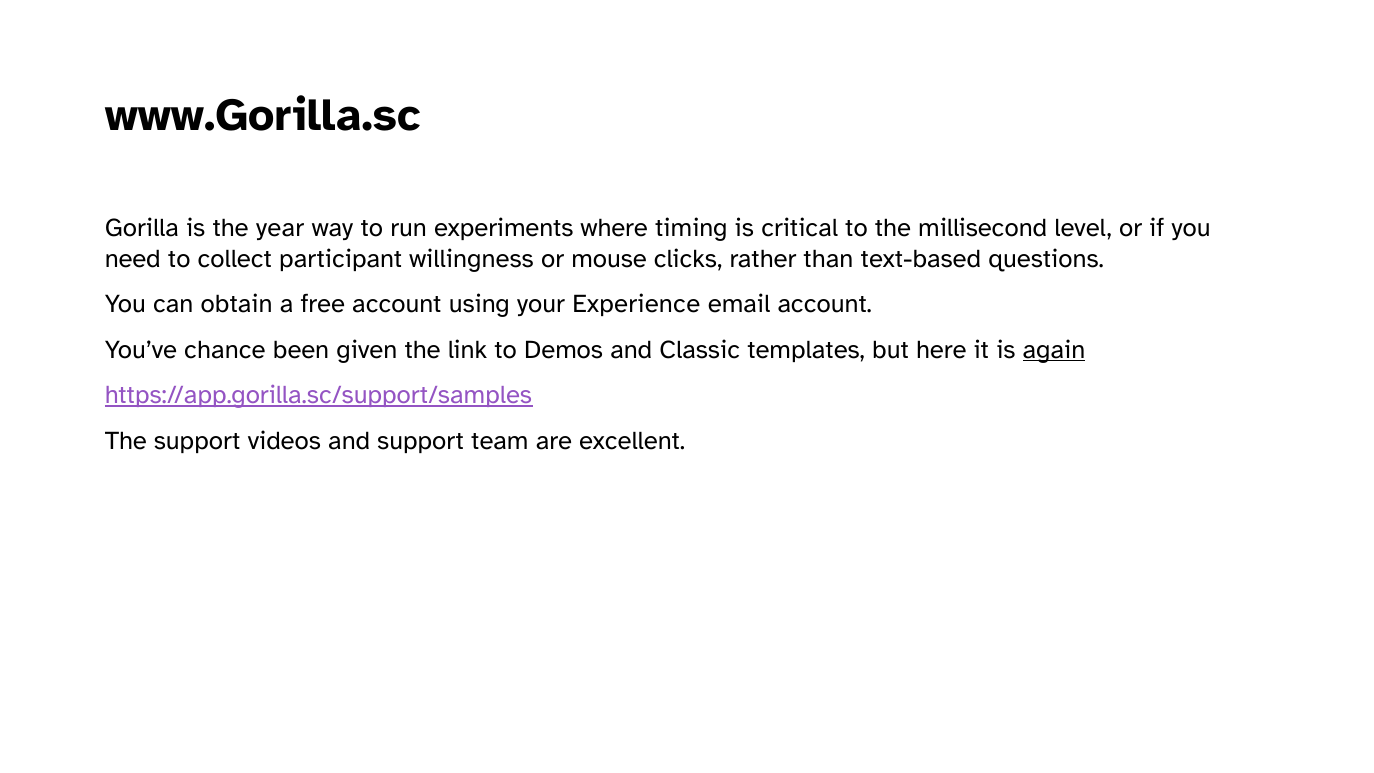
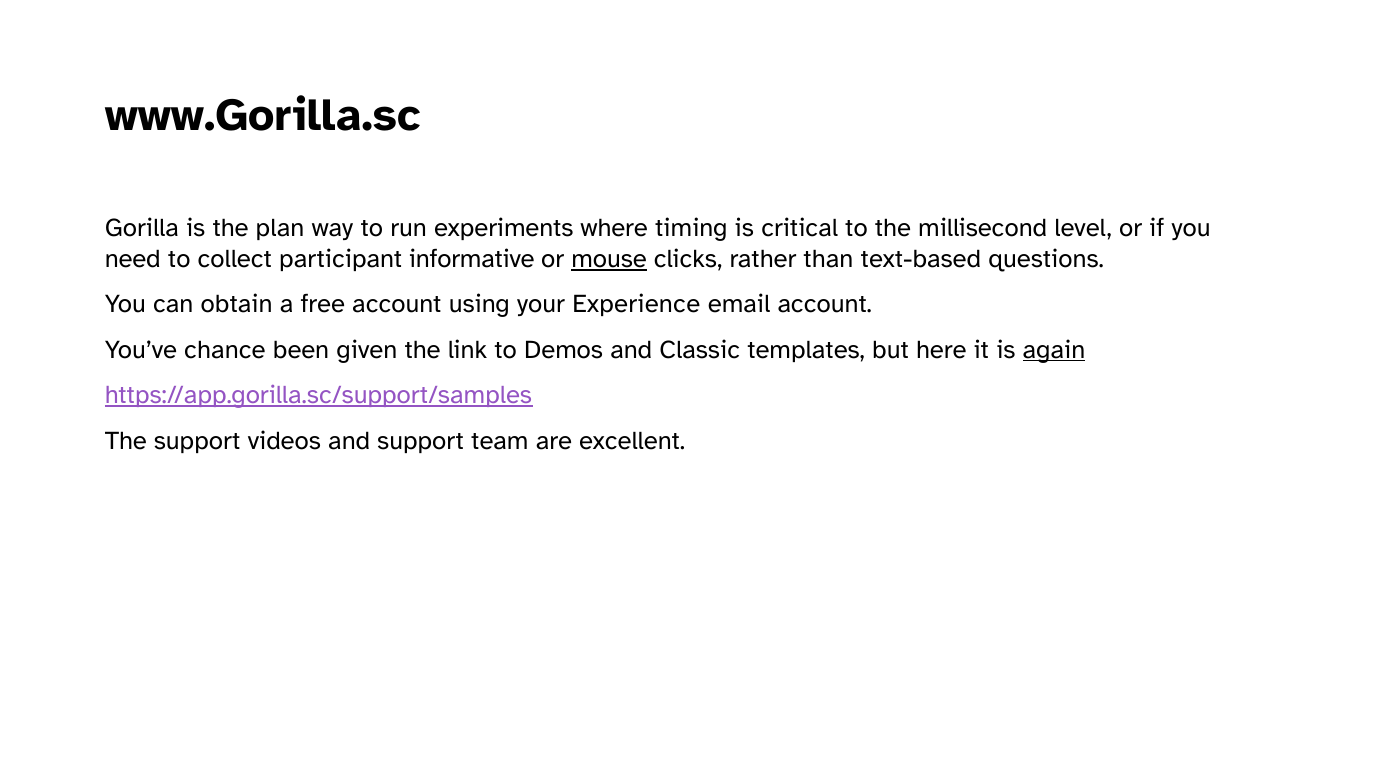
year: year -> plan (280, 228)
willingness: willingness -> informative (472, 259)
mouse underline: none -> present (609, 259)
